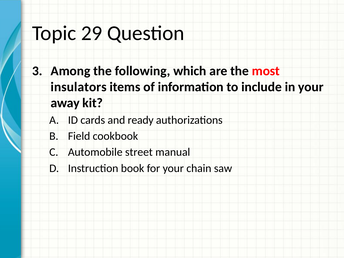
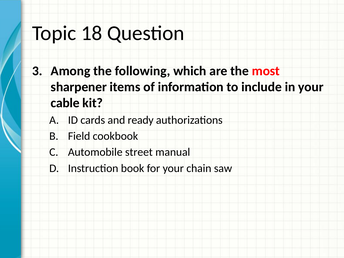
29: 29 -> 18 (92, 33)
insulators: insulators -> sharpener (79, 87)
away: away -> cable (65, 103)
